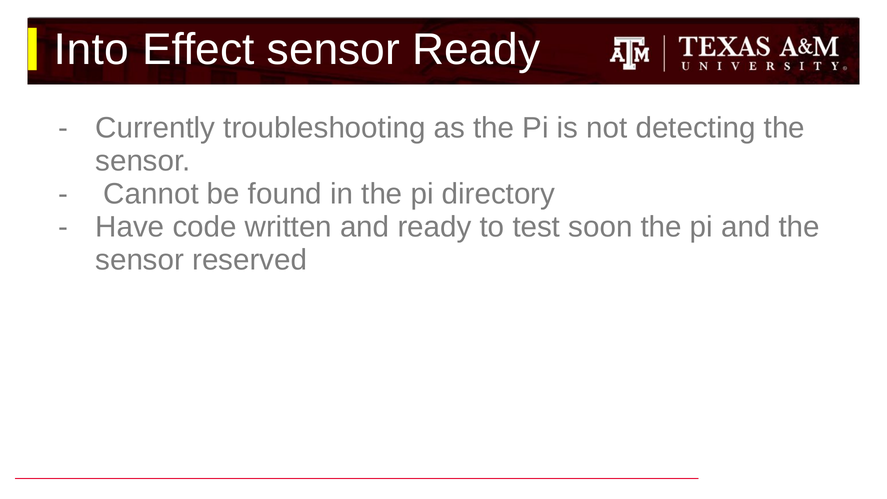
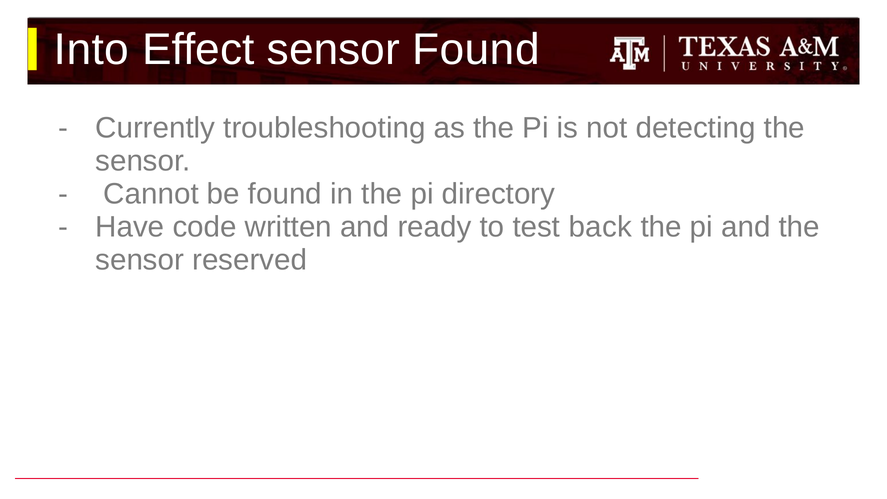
sensor Ready: Ready -> Found (476, 50)
soon: soon -> back (600, 227)
